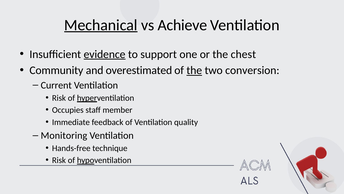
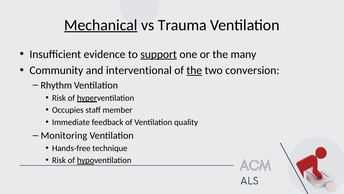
Achieve: Achieve -> Trauma (182, 25)
evidence underline: present -> none (105, 54)
support underline: none -> present (159, 54)
chest: chest -> many (243, 54)
overestimated: overestimated -> interventional (139, 70)
Current: Current -> Rhythm (56, 85)
